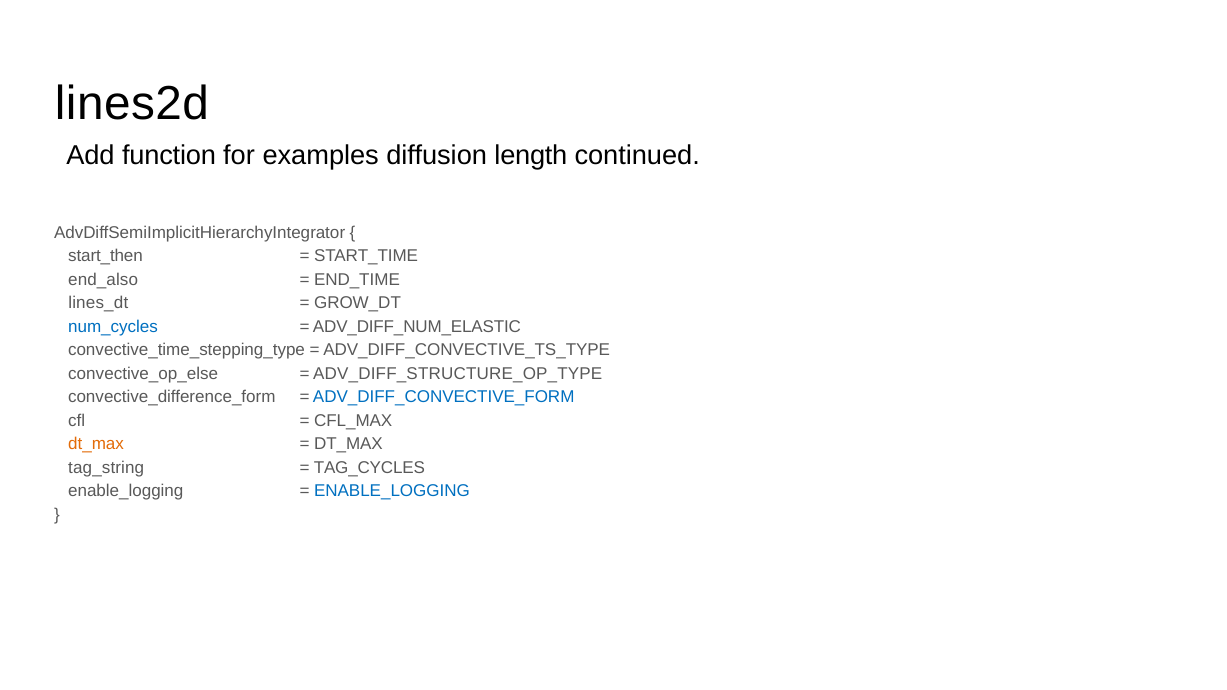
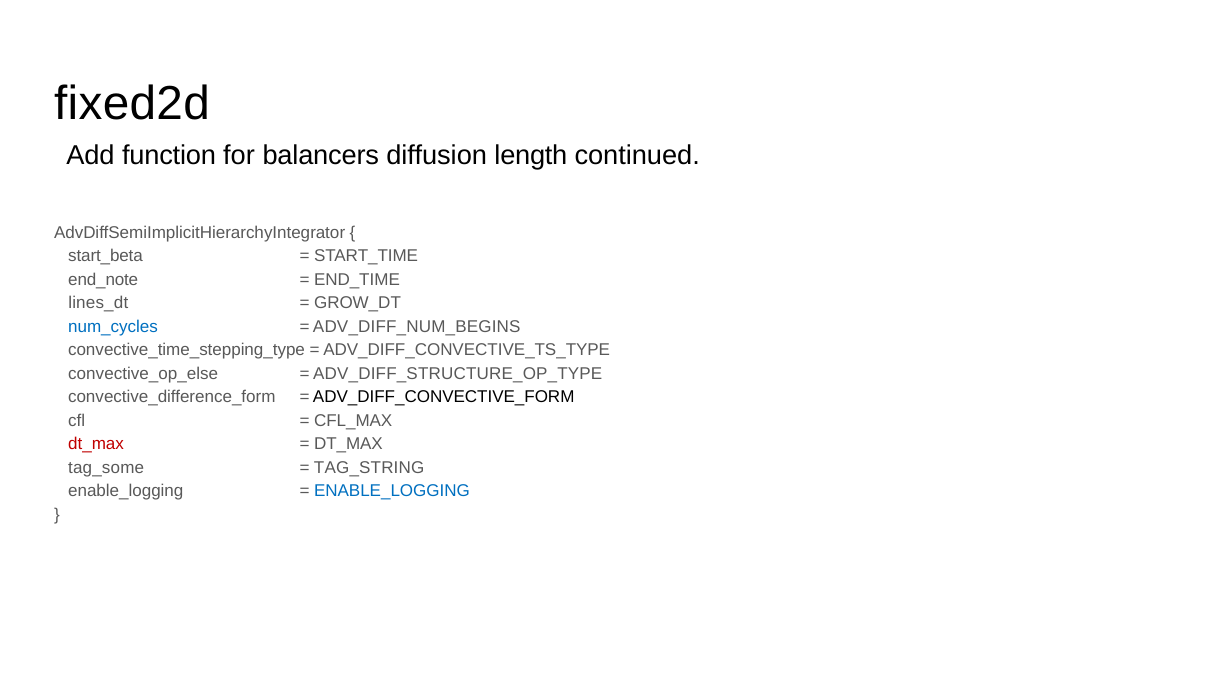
lines2d: lines2d -> fixed2d (132, 104)
examples: examples -> balancers (321, 156)
start_then: start_then -> start_beta (106, 256)
end_also: end_also -> end_note (103, 280)
ADV_DIFF_NUM_ELASTIC: ADV_DIFF_NUM_ELASTIC -> ADV_DIFF_NUM_BEGINS (417, 327)
ADV_DIFF_CONVECTIVE_FORM colour: blue -> black (444, 397)
dt_max colour: orange -> red (96, 444)
tag_string: tag_string -> tag_some (106, 468)
TAG_CYCLES: TAG_CYCLES -> TAG_STRING (369, 468)
